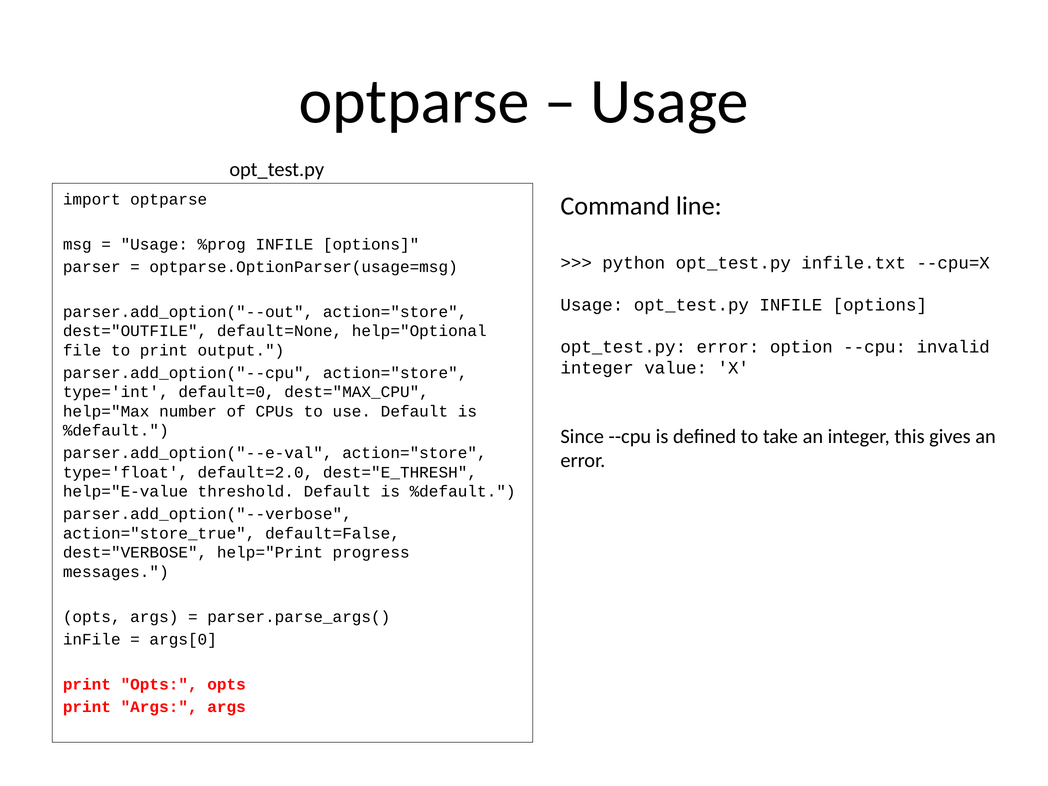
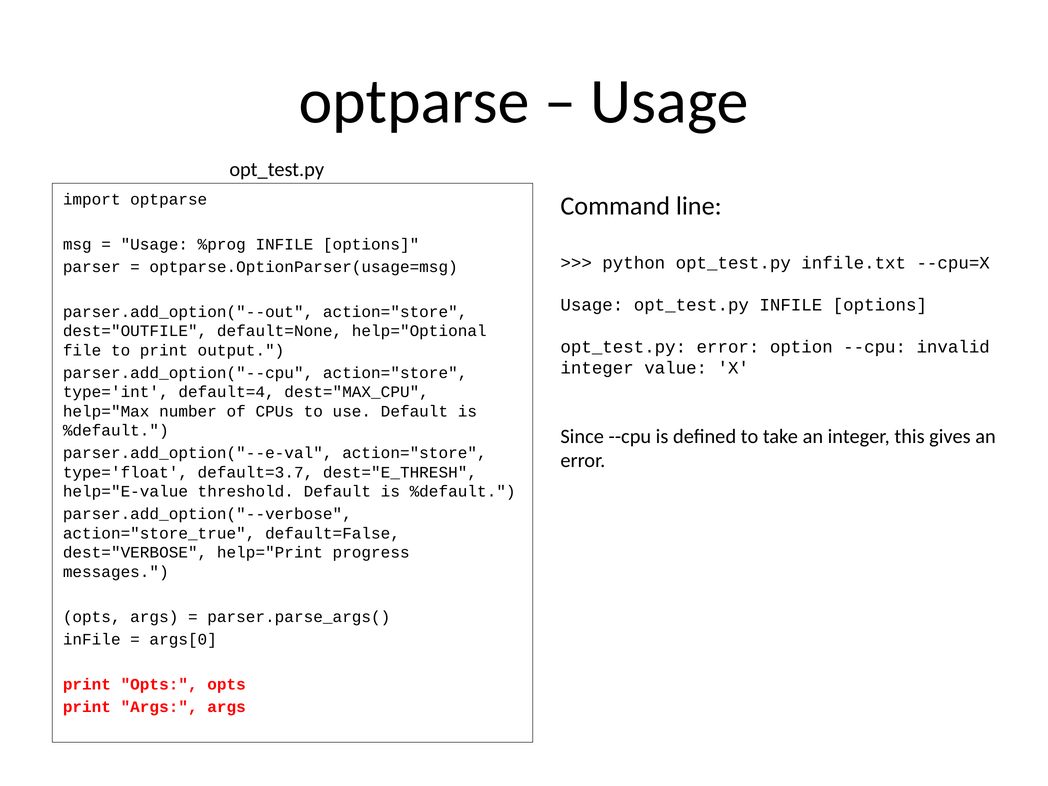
default=0: default=0 -> default=4 (227, 392)
default=2.0: default=2.0 -> default=3.7 (255, 472)
